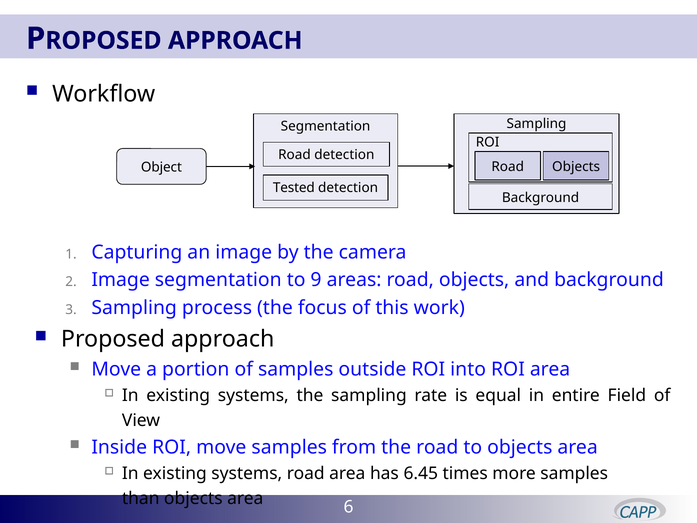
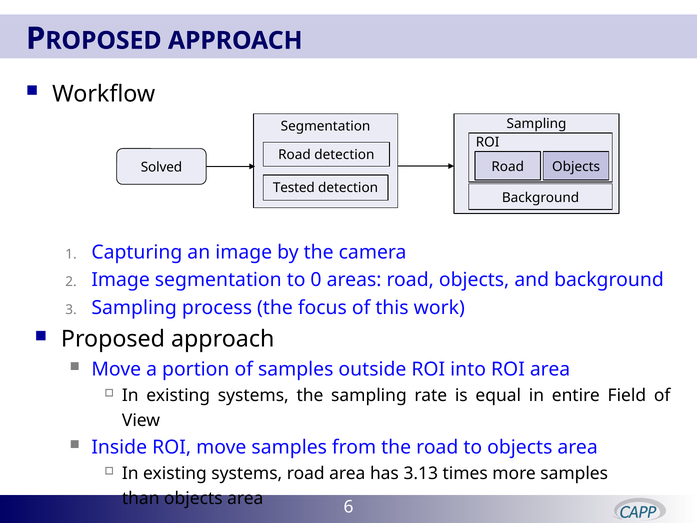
Object: Object -> Solved (161, 167)
9: 9 -> 0 (316, 280)
6.45: 6.45 -> 3.13 (421, 473)
